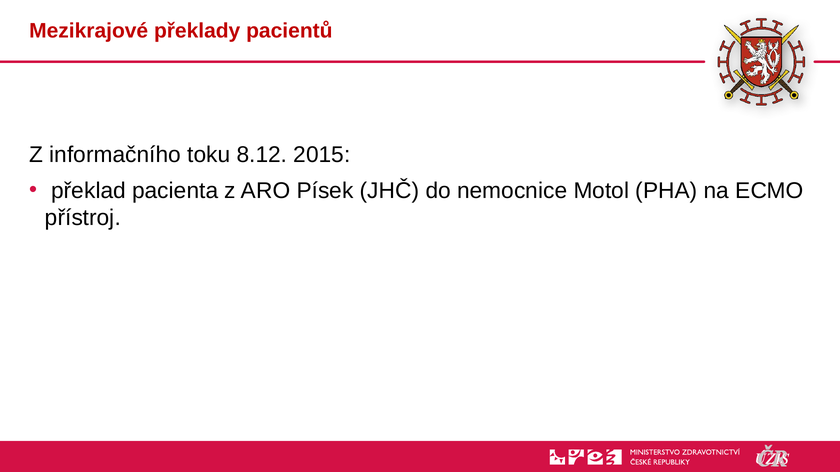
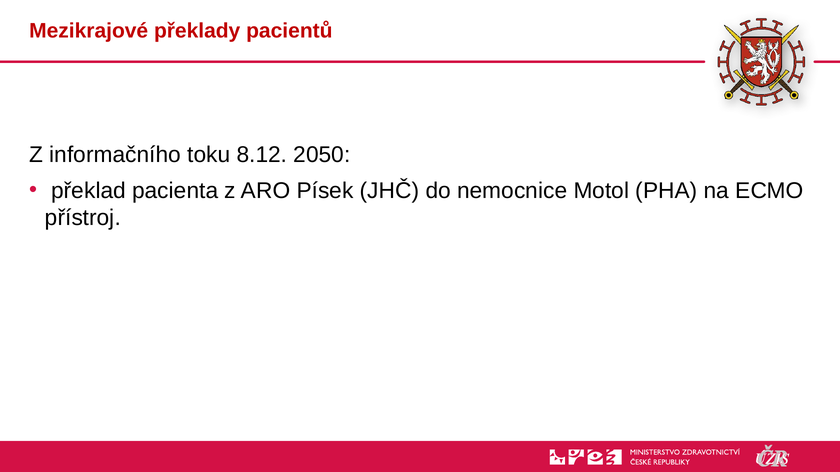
2015: 2015 -> 2050 (322, 155)
